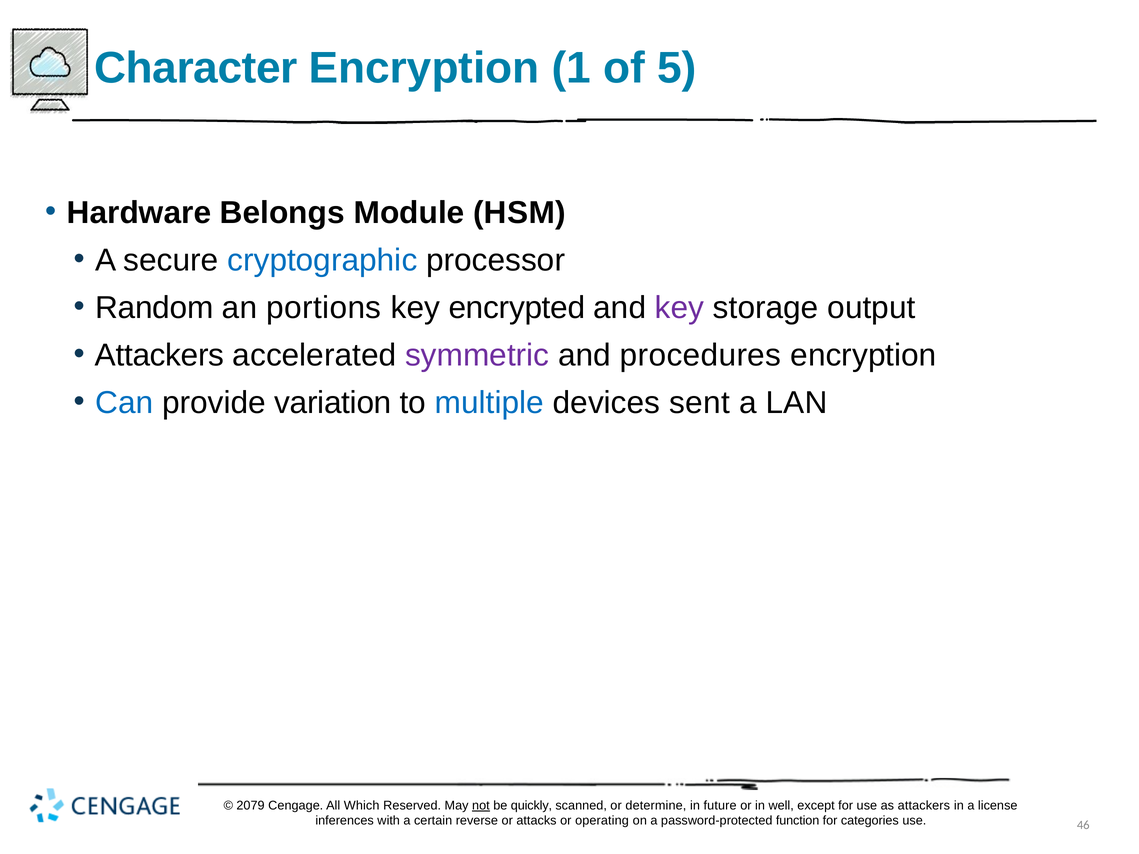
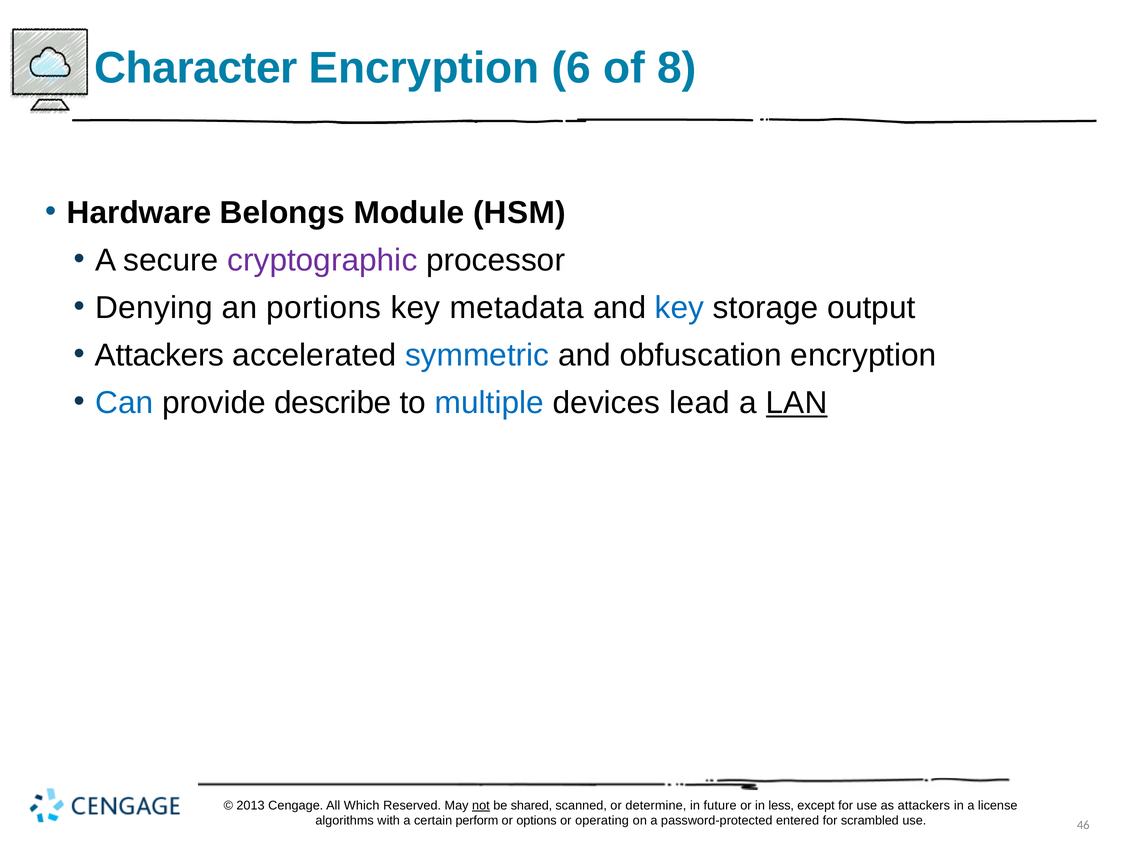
1: 1 -> 6 (571, 68)
5: 5 -> 8 (677, 68)
cryptographic colour: blue -> purple (322, 260)
Random: Random -> Denying (154, 308)
encrypted: encrypted -> metadata (517, 308)
key colour: purple -> blue (680, 308)
symmetric colour: purple -> blue (477, 355)
procedures: procedures -> obfuscation (701, 355)
variation: variation -> describe (333, 403)
sent: sent -> lead (700, 403)
LAN underline: none -> present (797, 403)
2079: 2079 -> 2013 (251, 806)
quickly: quickly -> shared (531, 806)
well: well -> less (781, 806)
inferences: inferences -> algorithms (345, 821)
reverse: reverse -> perform (477, 821)
attacks: attacks -> options (537, 821)
function: function -> entered (798, 821)
categories: categories -> scrambled (870, 821)
